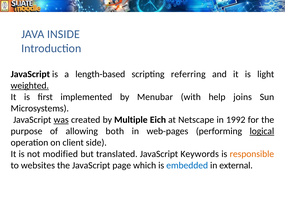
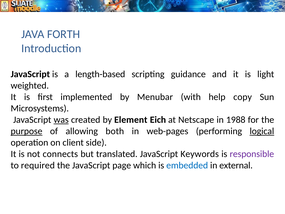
INSIDE: INSIDE -> FORTH (64, 34)
referring: referring -> guidance (188, 74)
weighted underline: present -> none (30, 85)
joins: joins -> copy (243, 97)
Multiple: Multiple -> Element (131, 120)
1992: 1992 -> 1988 (236, 120)
purpose underline: none -> present (27, 131)
modified: modified -> connects (60, 154)
responsible colour: orange -> purple (252, 154)
websites: websites -> required (38, 165)
